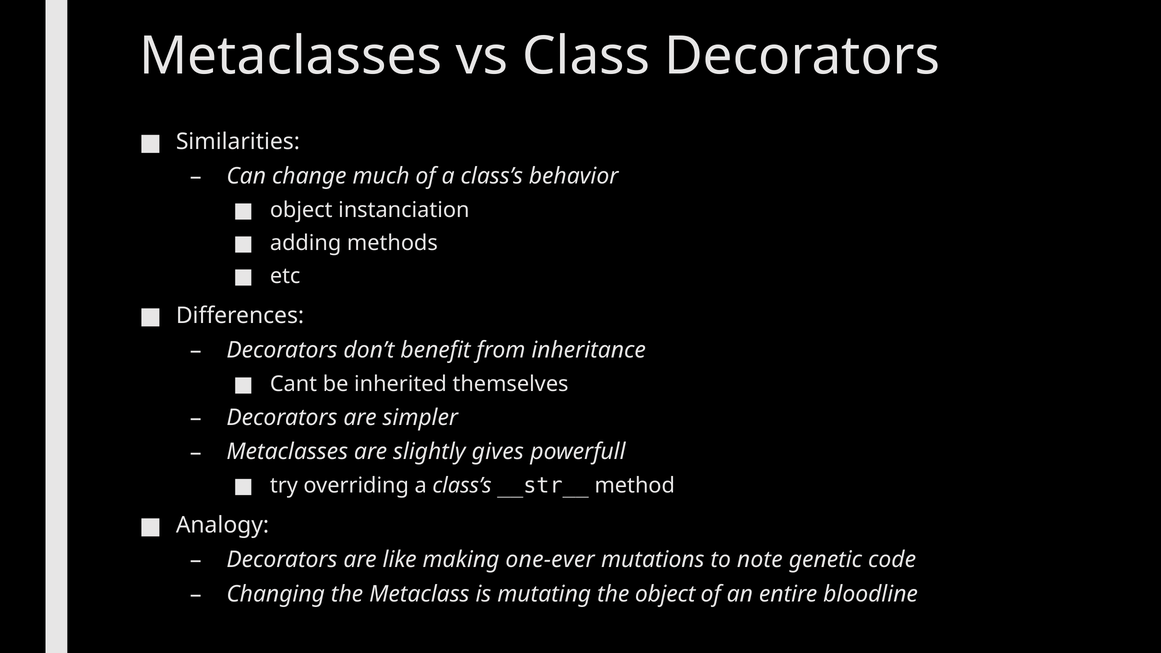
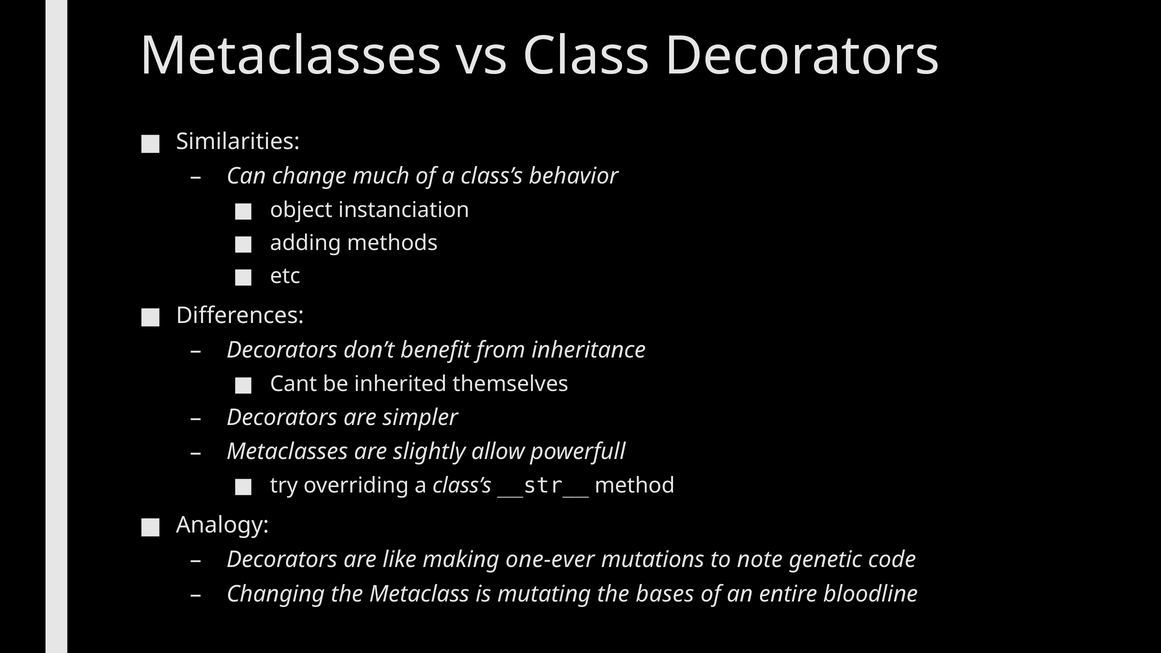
gives: gives -> allow (498, 452)
the object: object -> bases (665, 594)
